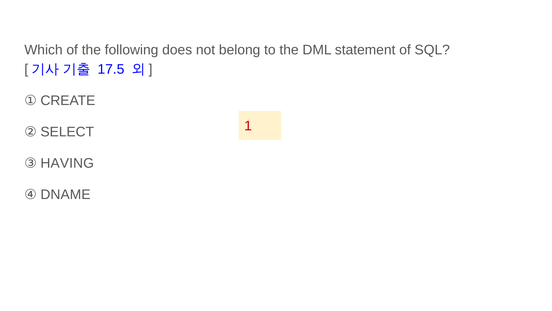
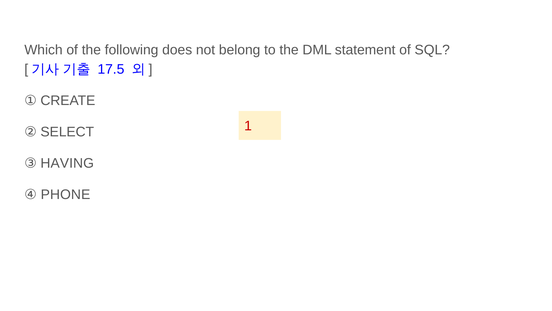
DNAME: DNAME -> PHONE (65, 194)
